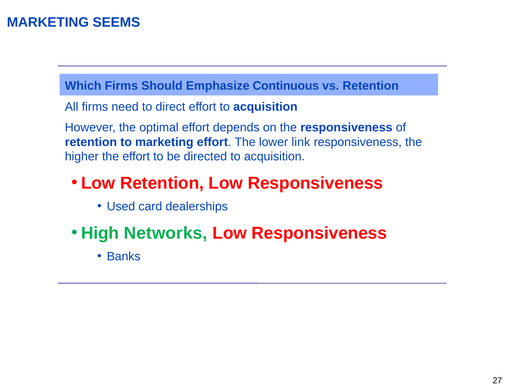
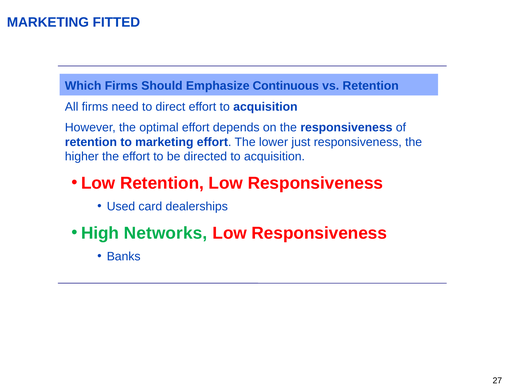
SEEMS: SEEMS -> FITTED (116, 22)
link: link -> just (301, 142)
